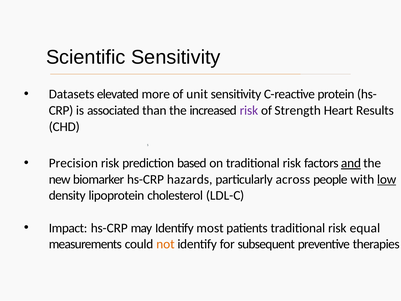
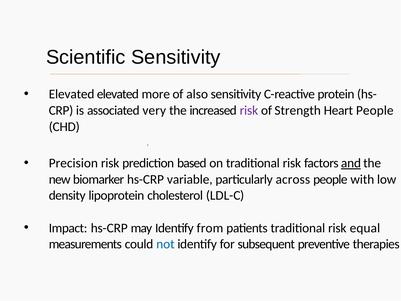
Datasets: Datasets -> Elevated (72, 94)
unit: unit -> also (197, 94)
than: than -> very (154, 110)
Heart Results: Results -> People (375, 110)
hazards: hazards -> variable (190, 179)
low underline: present -> none (387, 179)
most: most -> from (210, 228)
not colour: orange -> blue (165, 244)
